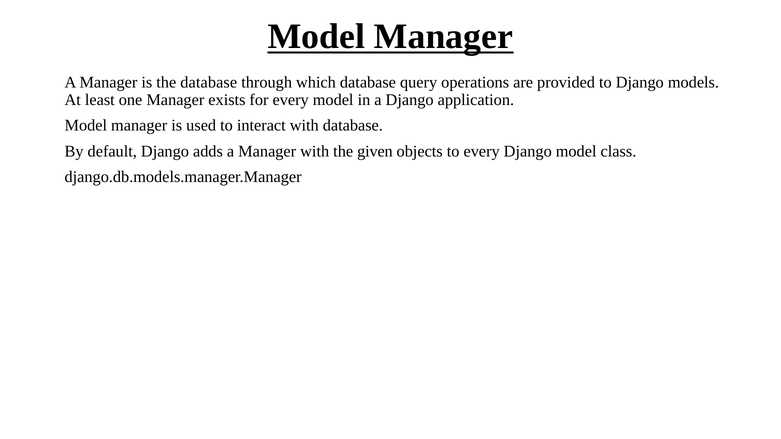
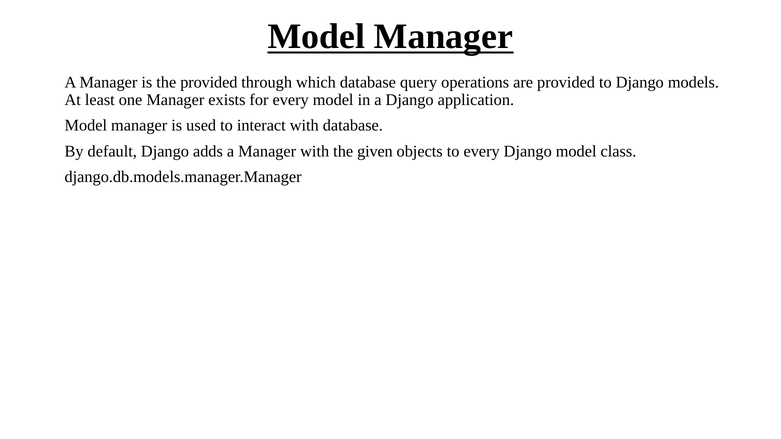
the database: database -> provided (209, 82)
